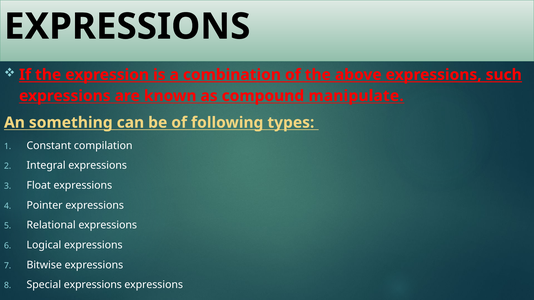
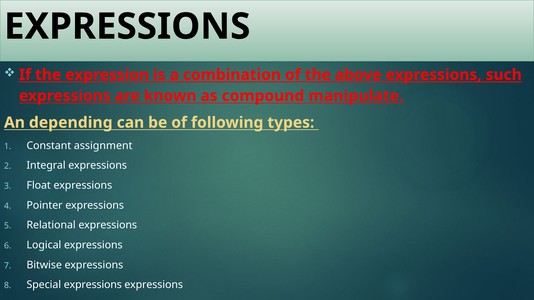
something: something -> depending (71, 123)
compilation: compilation -> assignment (103, 146)
